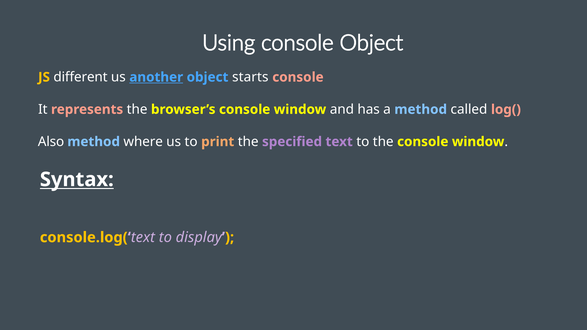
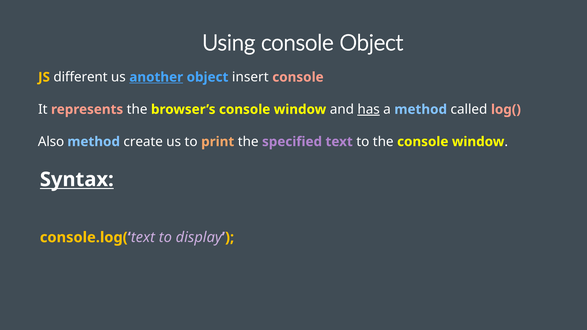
starts: starts -> insert (250, 77)
has underline: none -> present (369, 109)
where: where -> create (143, 142)
